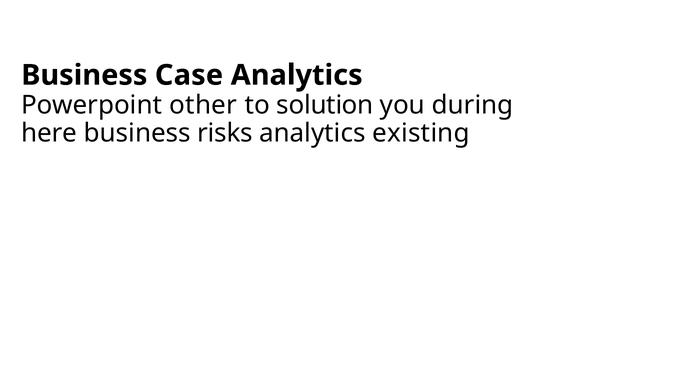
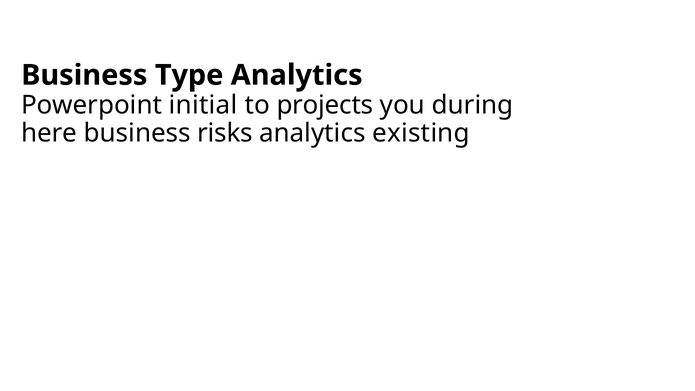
Case: Case -> Type (189, 75)
other: other -> initial (203, 105)
solution: solution -> projects (325, 105)
